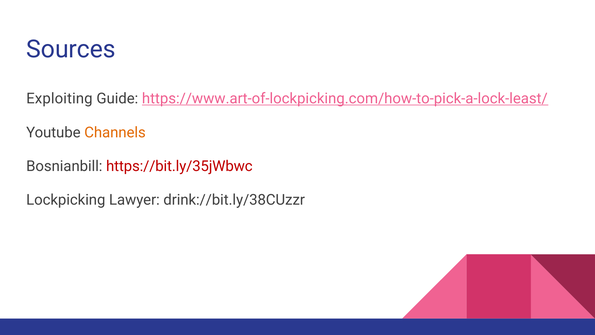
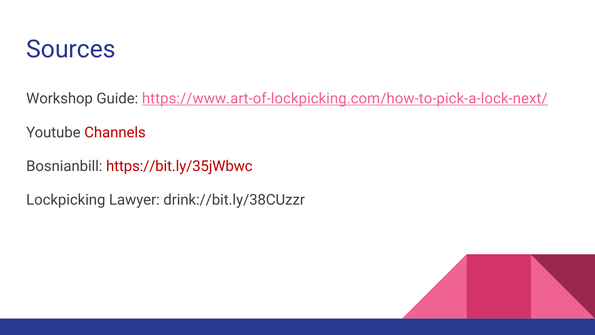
Exploiting: Exploiting -> Workshop (60, 99)
https://www.art-of-lockpicking.com/how-to-pick-a-lock-least/: https://www.art-of-lockpicking.com/how-to-pick-a-lock-least/ -> https://www.art-of-lockpicking.com/how-to-pick-a-lock-next/ (345, 99)
Channels colour: orange -> red (115, 132)
